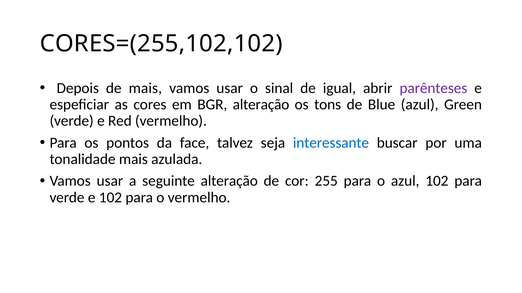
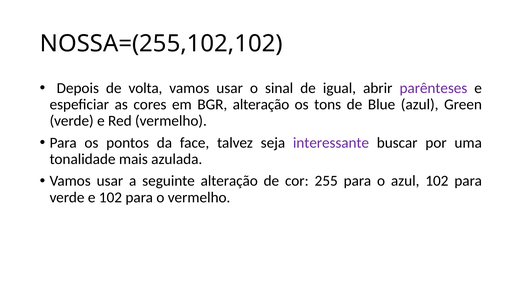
CORES=(255,102,102: CORES=(255,102,102 -> NOSSA=(255,102,102 (161, 44)
de mais: mais -> volta (145, 88)
interessante colour: blue -> purple (331, 143)
